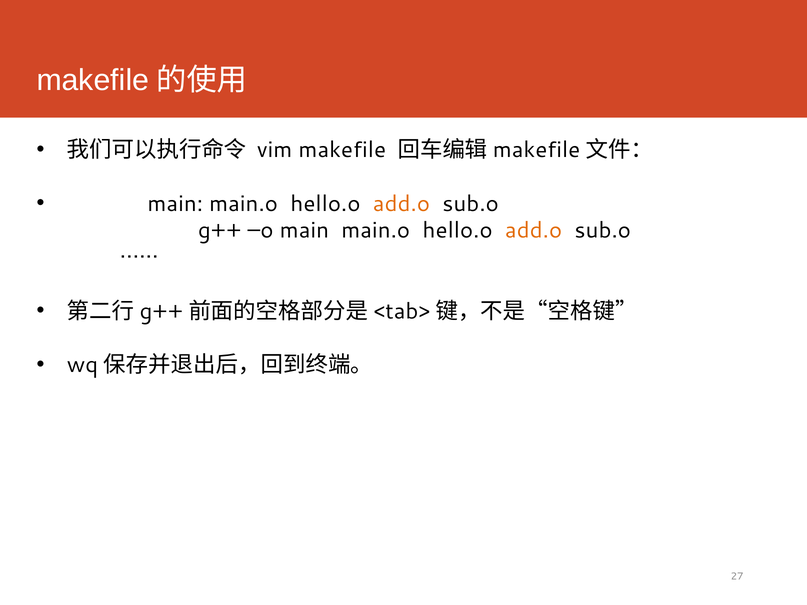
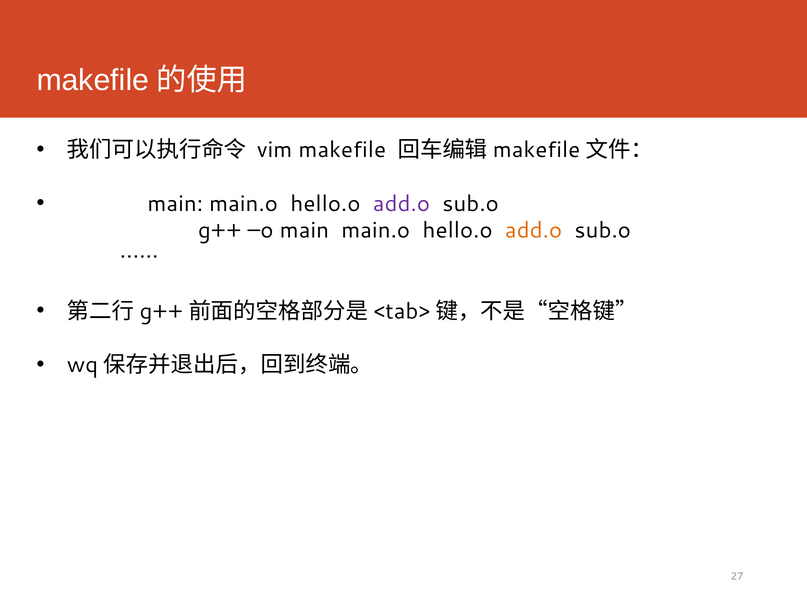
add.o colour: orange -> purple (401, 204)
